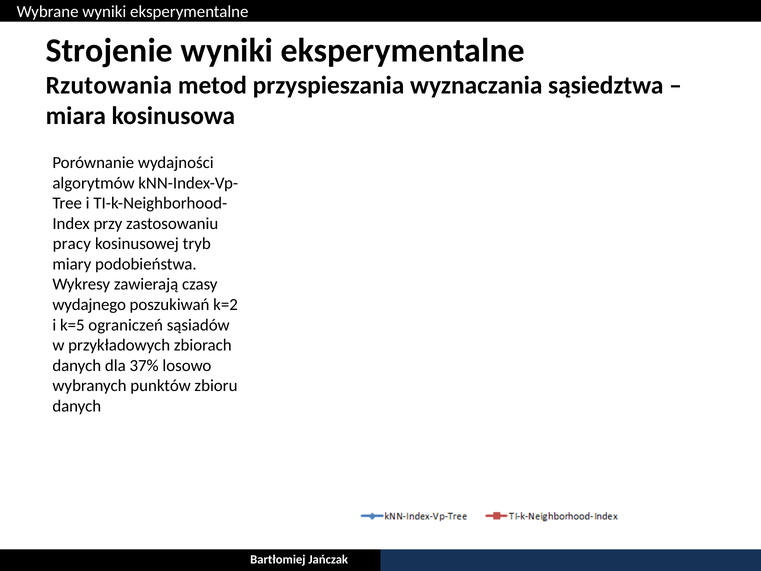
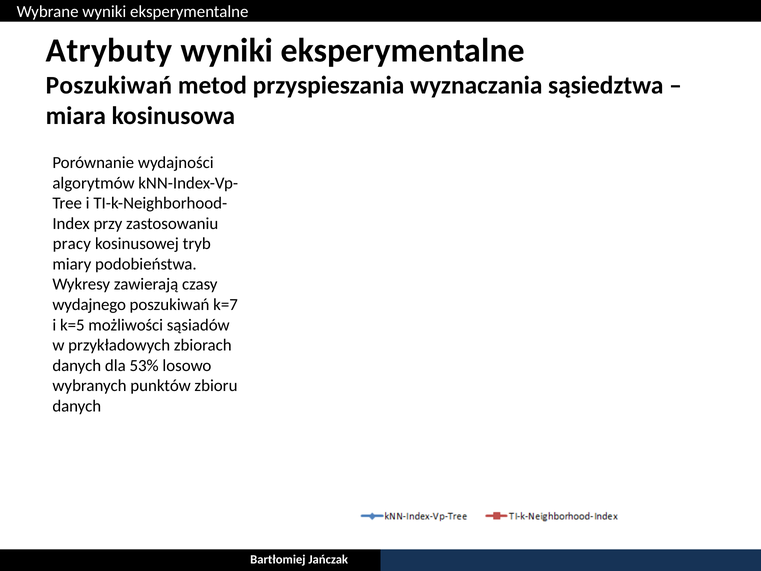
Strojenie: Strojenie -> Atrybuty (109, 51)
Rzutowania: Rzutowania -> Poszukiwań (109, 85)
k=2: k=2 -> k=7 (226, 305)
ograniczeń: ograniczeń -> możliwości (126, 325)
37%: 37% -> 53% (144, 365)
